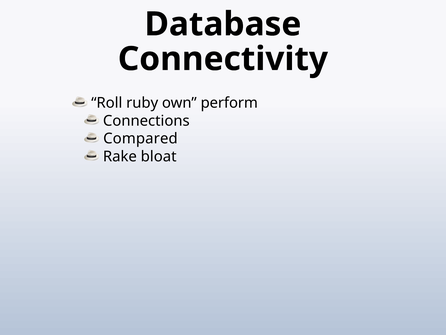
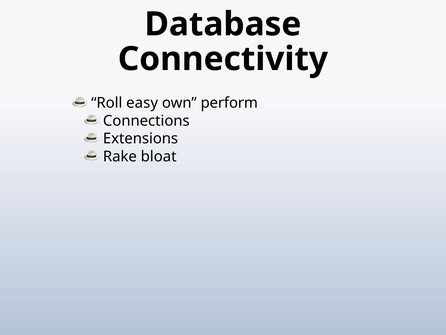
ruby: ruby -> easy (142, 103)
Compared: Compared -> Extensions (141, 138)
